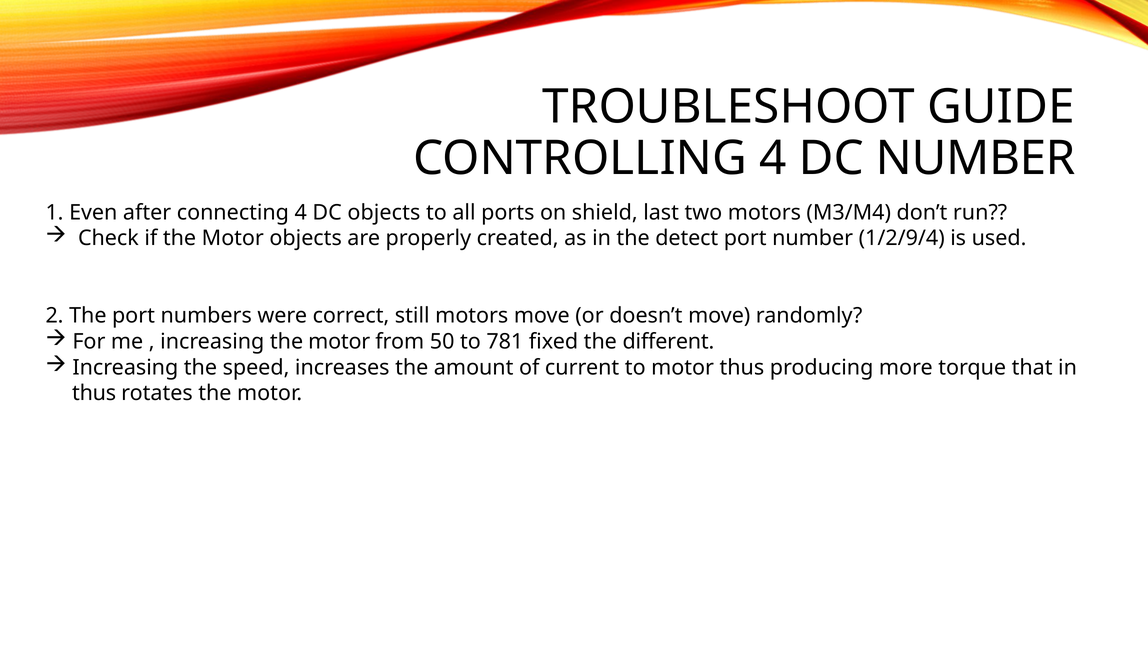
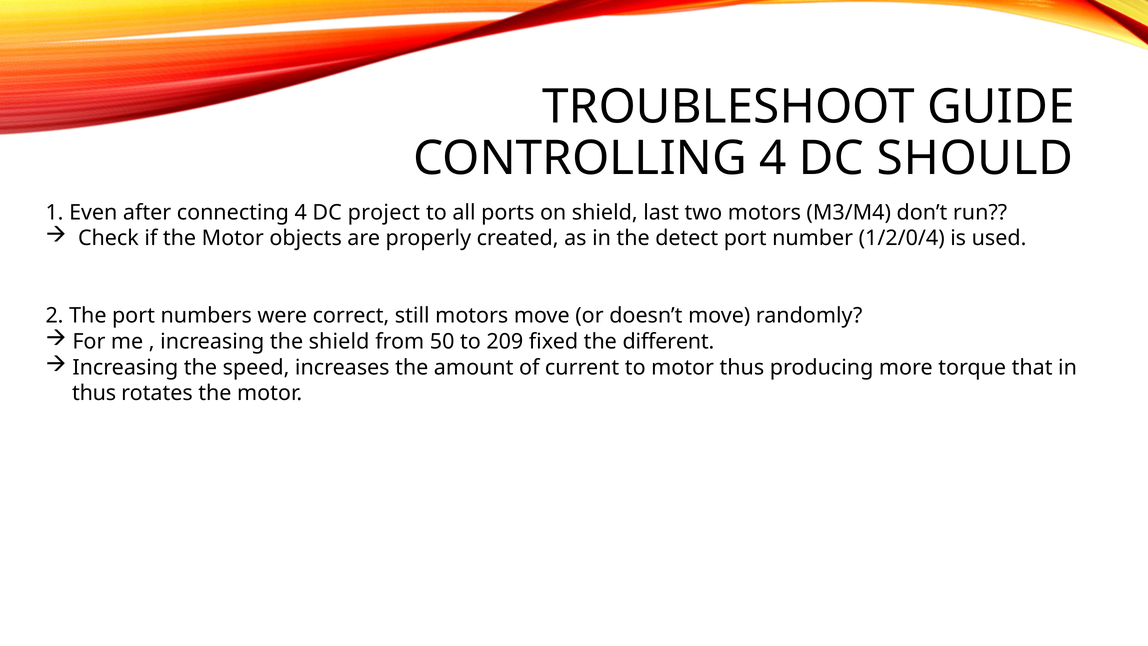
DC NUMBER: NUMBER -> SHOULD (975, 158)
DC objects: objects -> project (384, 212)
1/2/9/4: 1/2/9/4 -> 1/2/0/4 (902, 238)
increasing the motor: motor -> shield (339, 341)
781: 781 -> 209 (505, 341)
